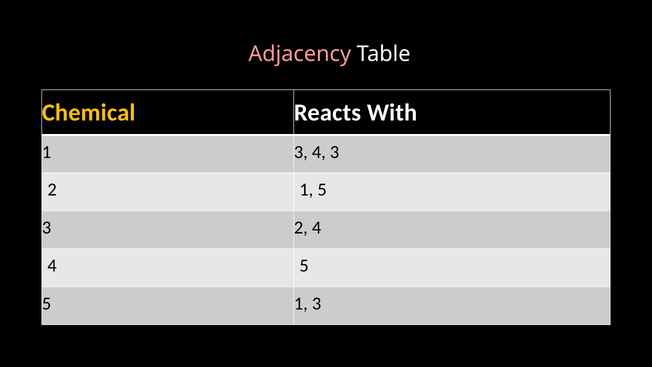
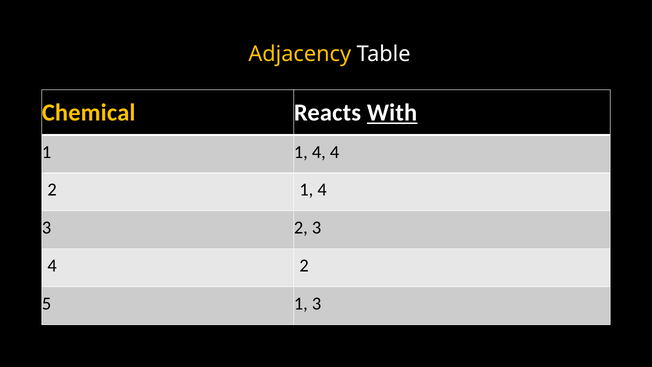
Adjacency colour: pink -> yellow (300, 54)
With underline: none -> present (392, 113)
3: 3 -> 1 (301, 152)
4 3: 3 -> 4 (335, 152)
2 1 5: 5 -> 4 (322, 190)
2 4: 4 -> 3 (317, 228)
5: 5 -> 2 (304, 266)
